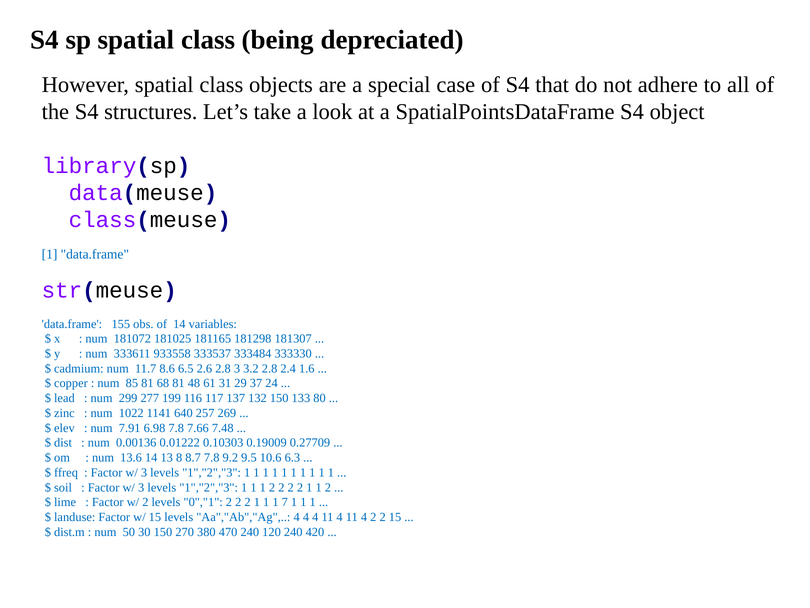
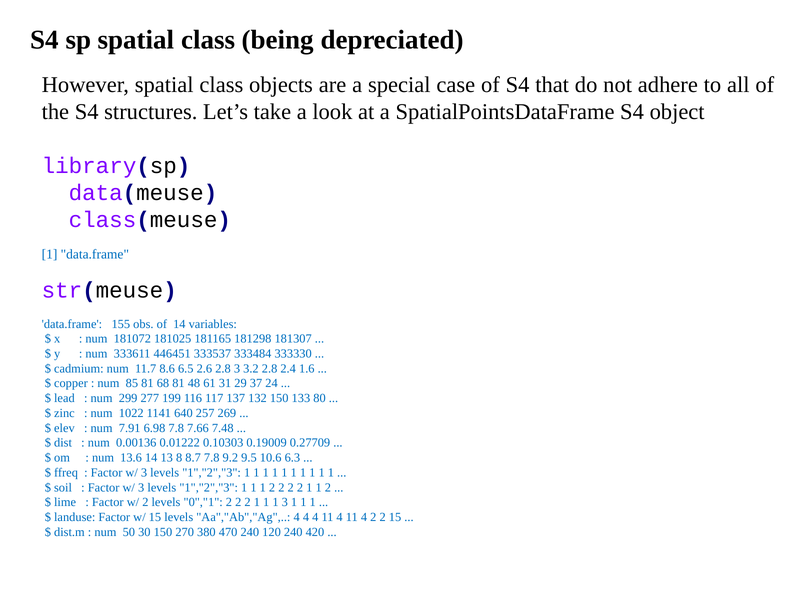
933558: 933558 -> 446451 (172, 353)
1 7: 7 -> 3 (285, 502)
